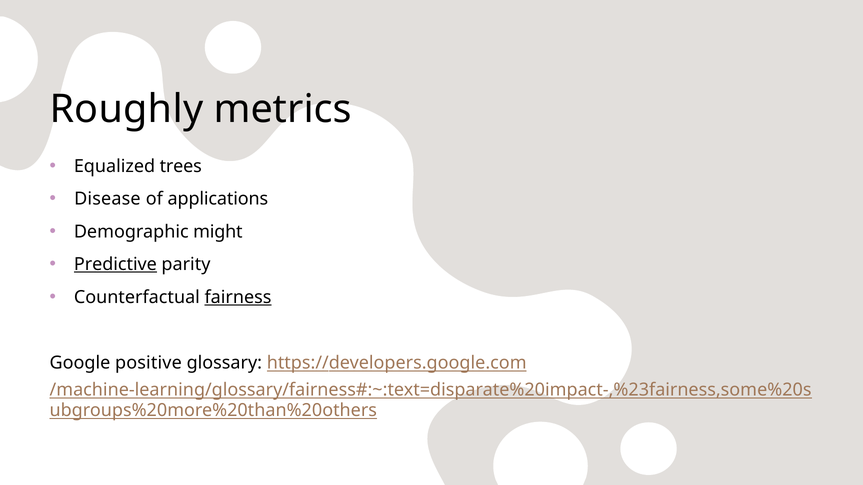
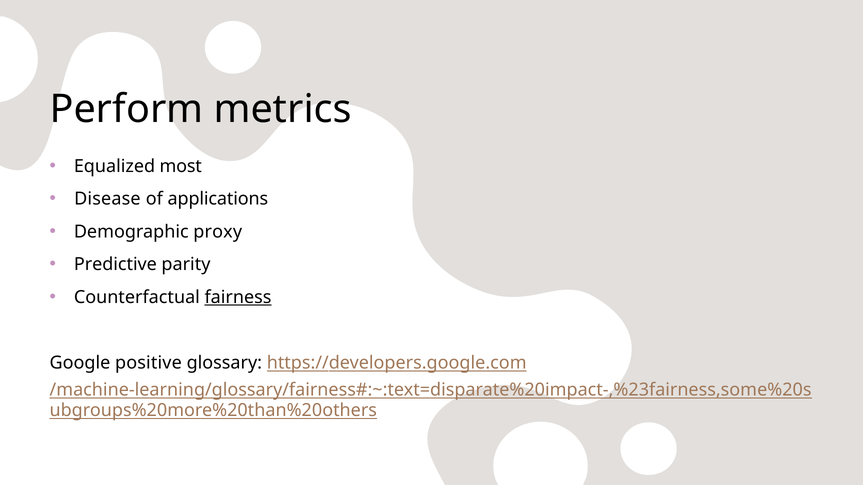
Roughly: Roughly -> Perform (127, 109)
trees: trees -> most (181, 167)
might: might -> proxy (218, 232)
Predictive underline: present -> none (115, 265)
